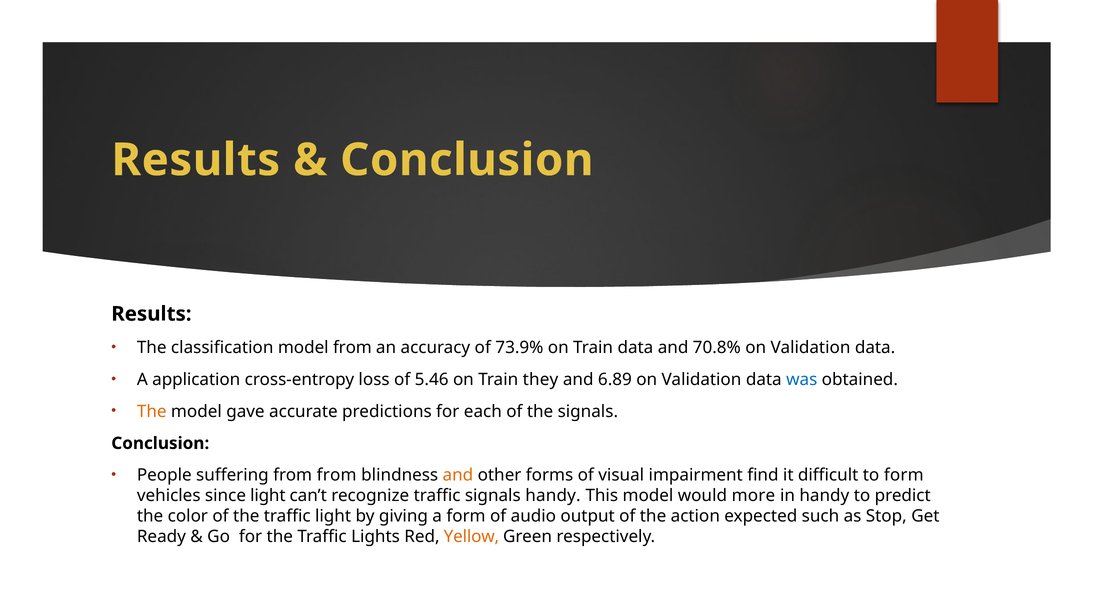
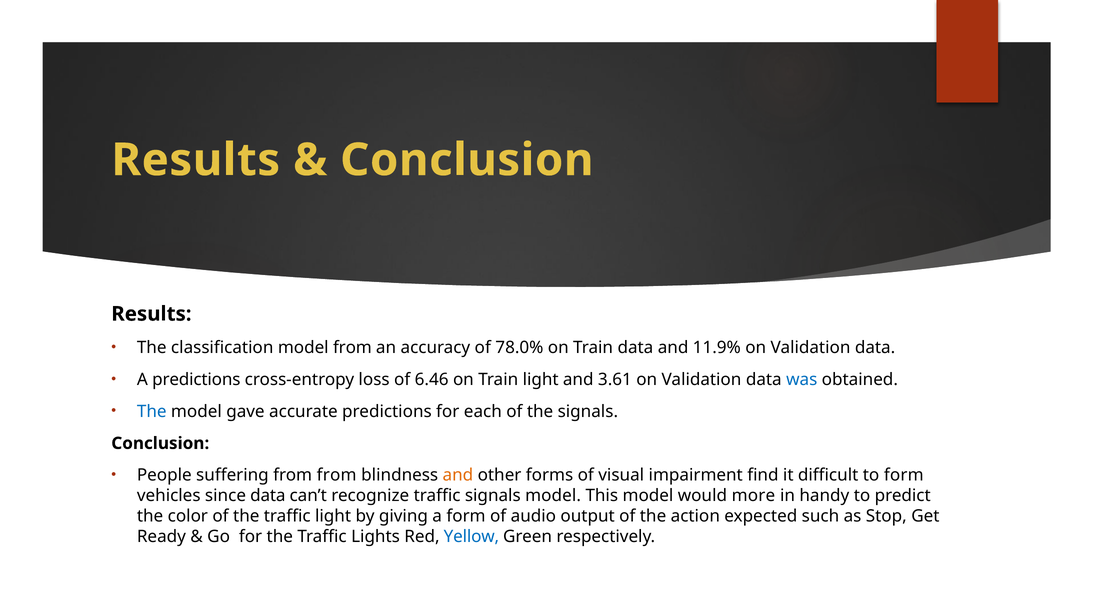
73.9%: 73.9% -> 78.0% (519, 348)
70.8%: 70.8% -> 11.9% (717, 348)
A application: application -> predictions (196, 380)
5.46: 5.46 -> 6.46 (432, 380)
Train they: they -> light (541, 380)
6.89: 6.89 -> 3.61 (615, 380)
The colour: orange -> blue (152, 412)
since light: light -> data (268, 496)
signals handy: handy -> model (553, 496)
Yellow colour: orange -> blue (471, 537)
